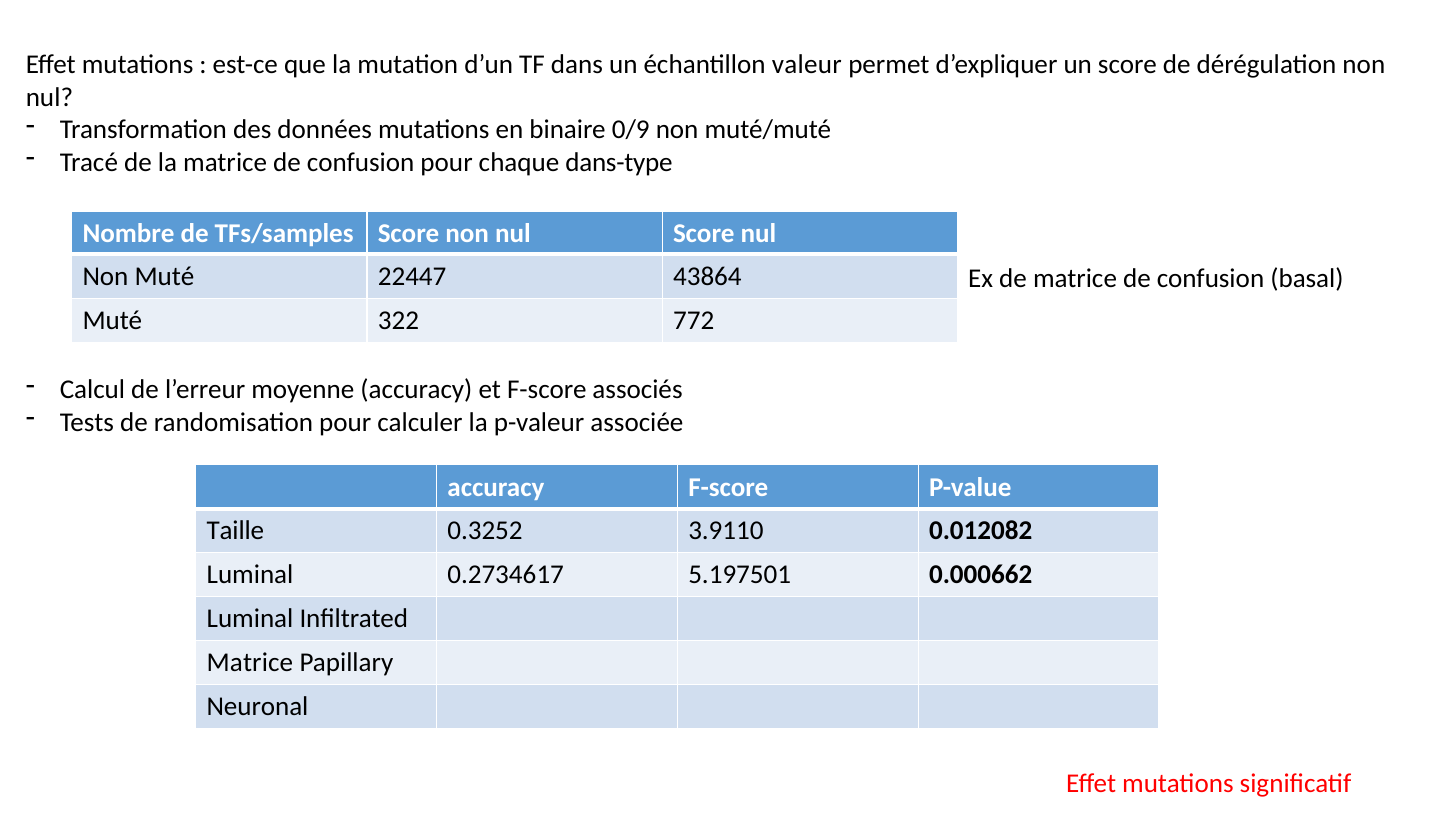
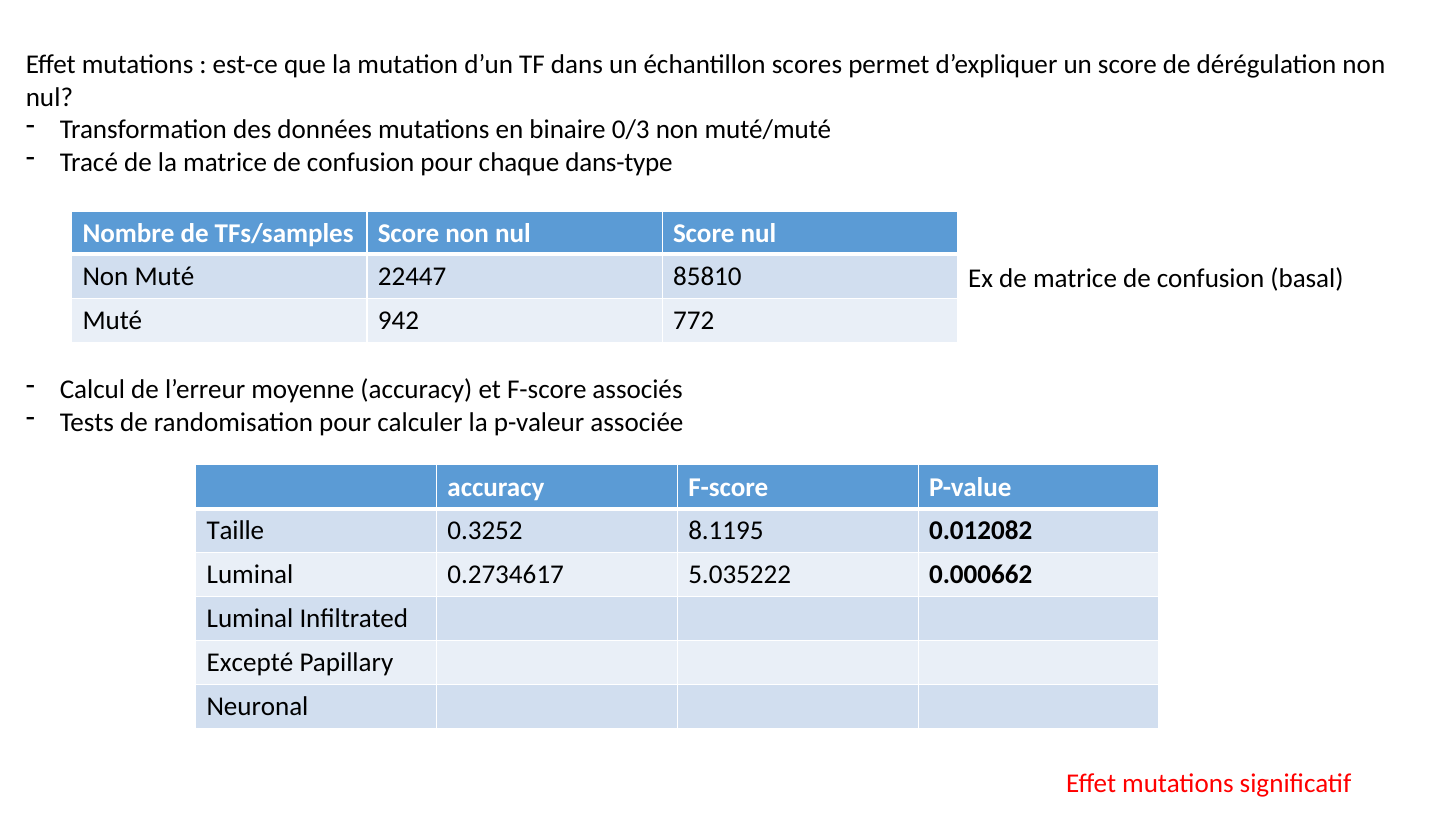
valeur: valeur -> scores (807, 65)
0/9: 0/9 -> 0/3 (631, 130)
43864: 43864 -> 85810 (707, 277)
322: 322 -> 942 (398, 320)
3.9110: 3.9110 -> 8.1195 (726, 531)
5.197501: 5.197501 -> 5.035222 (740, 575)
Matrice: Matrice -> Excepté (250, 663)
